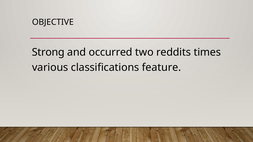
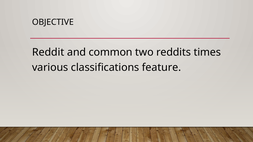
Strong: Strong -> Reddit (48, 52)
occurred: occurred -> common (111, 52)
